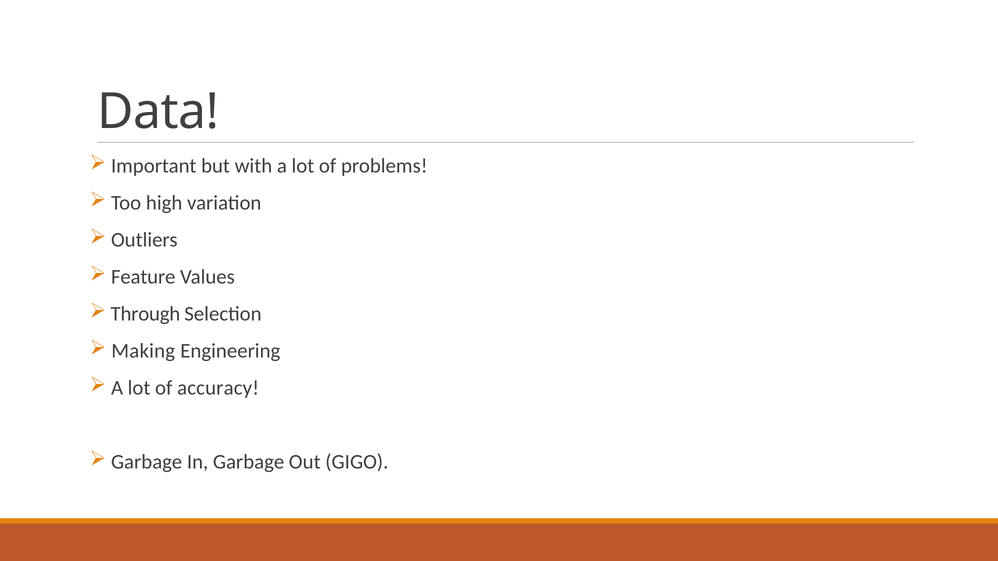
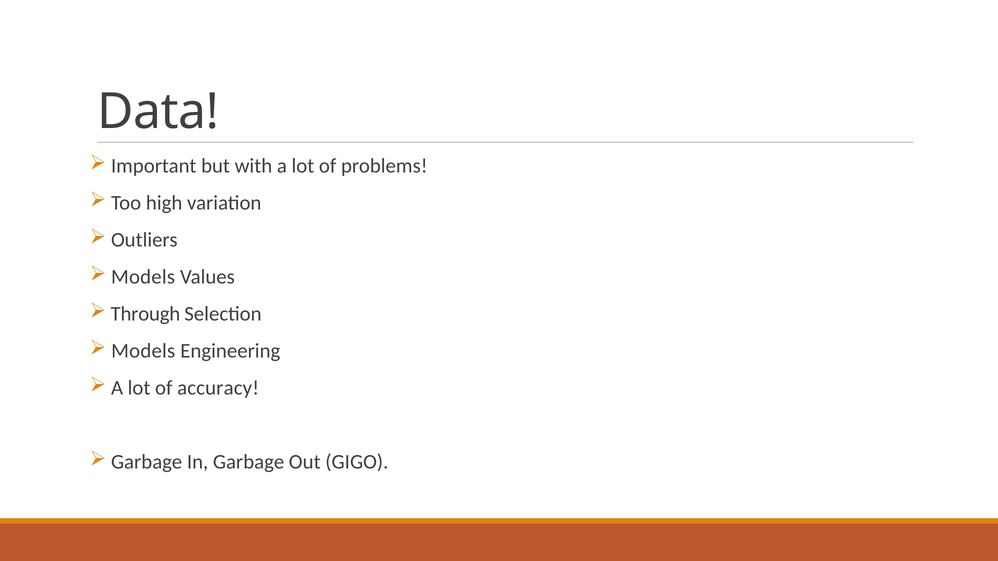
Feature: Feature -> Models (143, 277)
Making: Making -> Models (143, 351)
